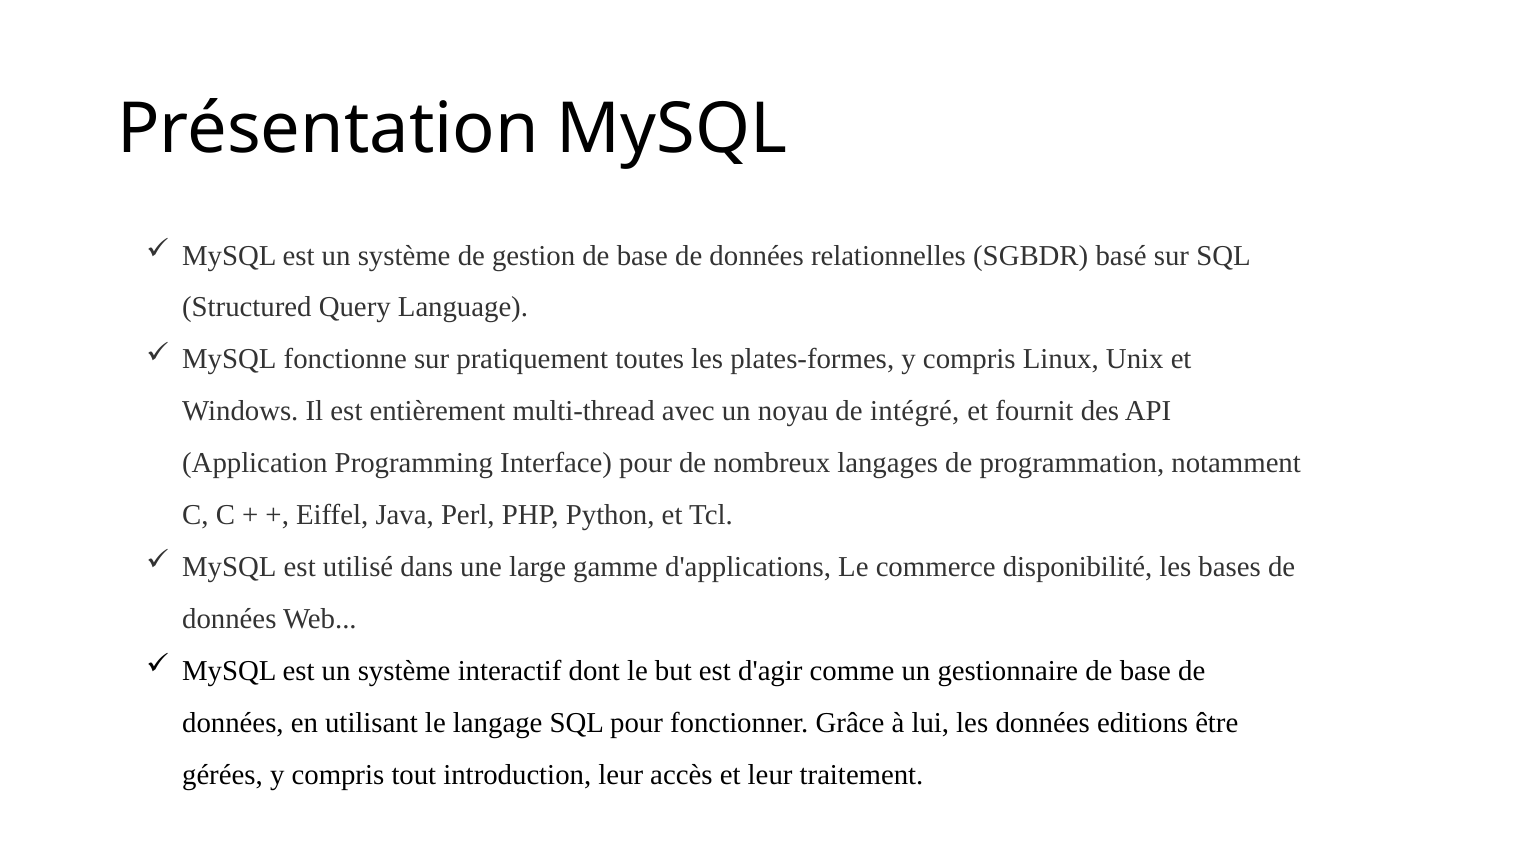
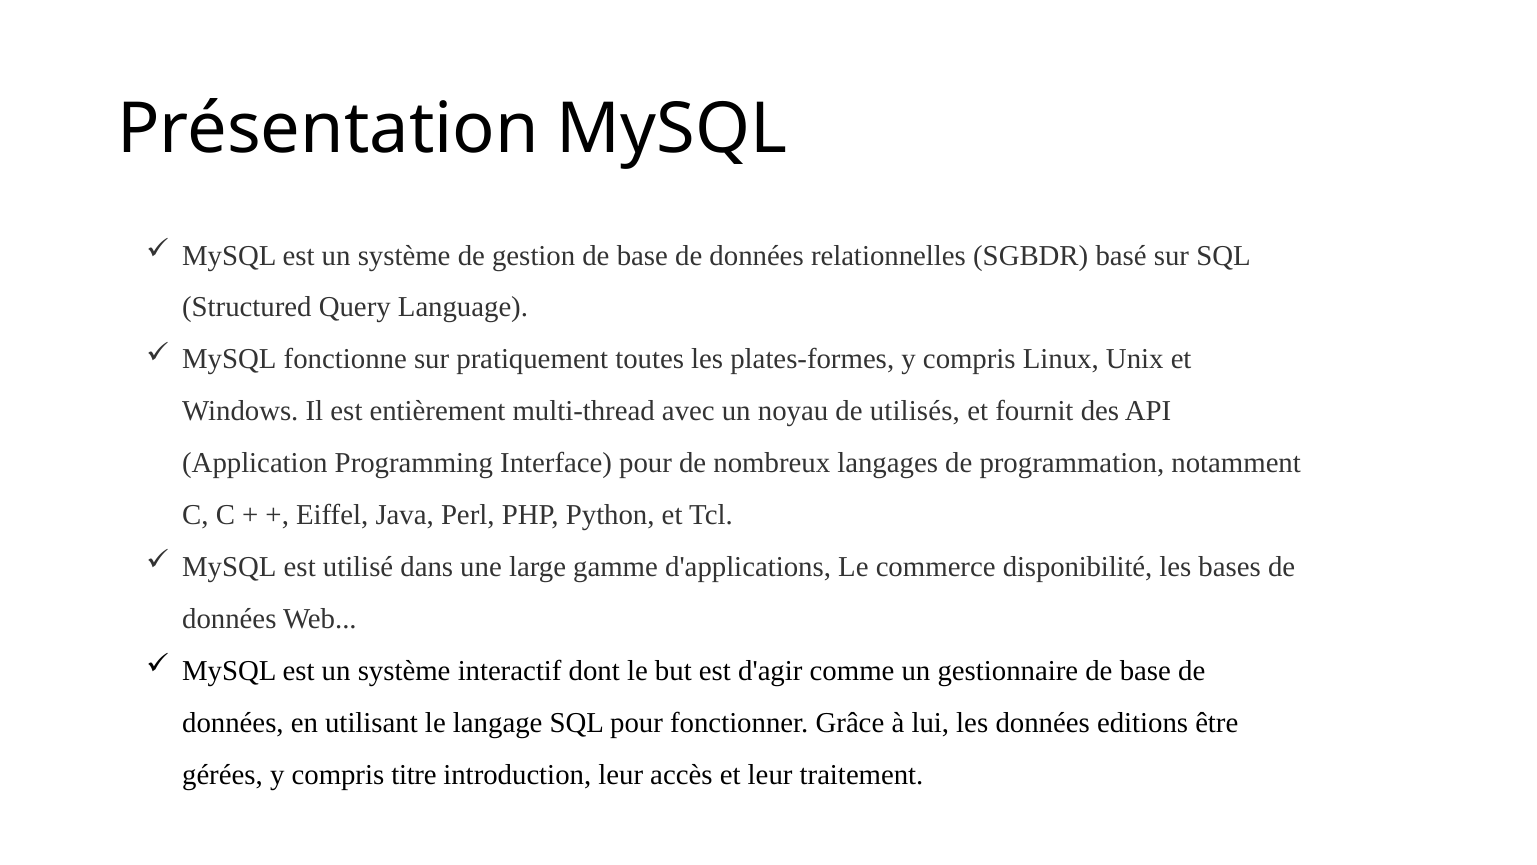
intégré: intégré -> utilisés (915, 411)
tout: tout -> titre (414, 774)
